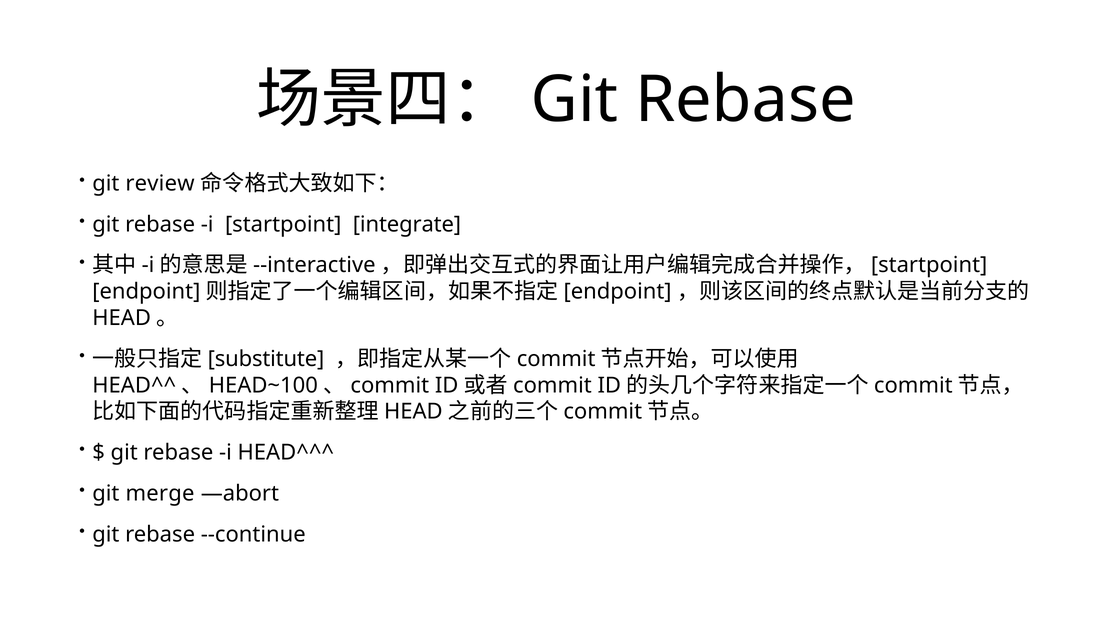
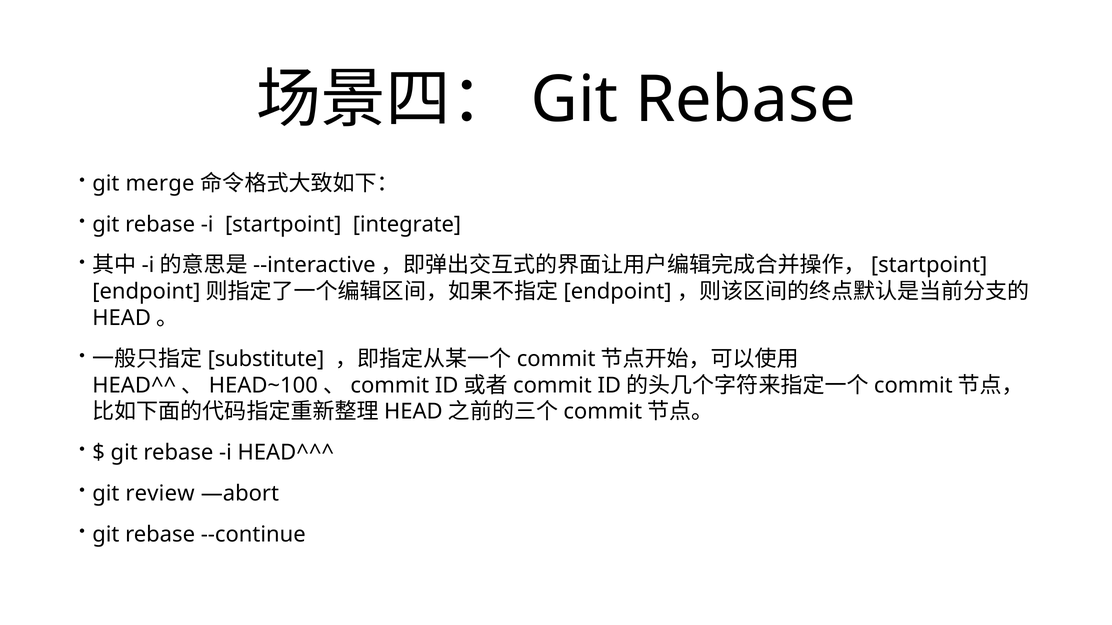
review: review -> merge (160, 184)
merge: merge -> review (160, 494)
